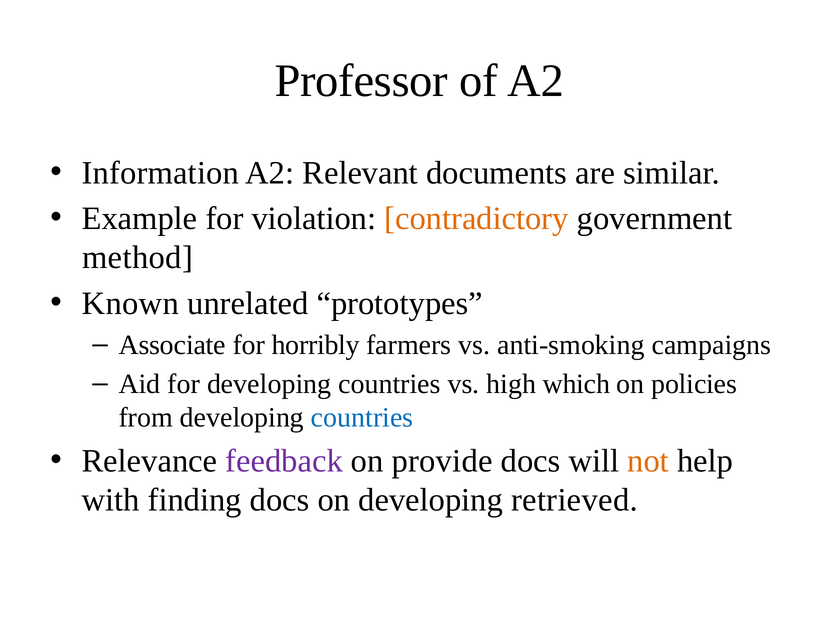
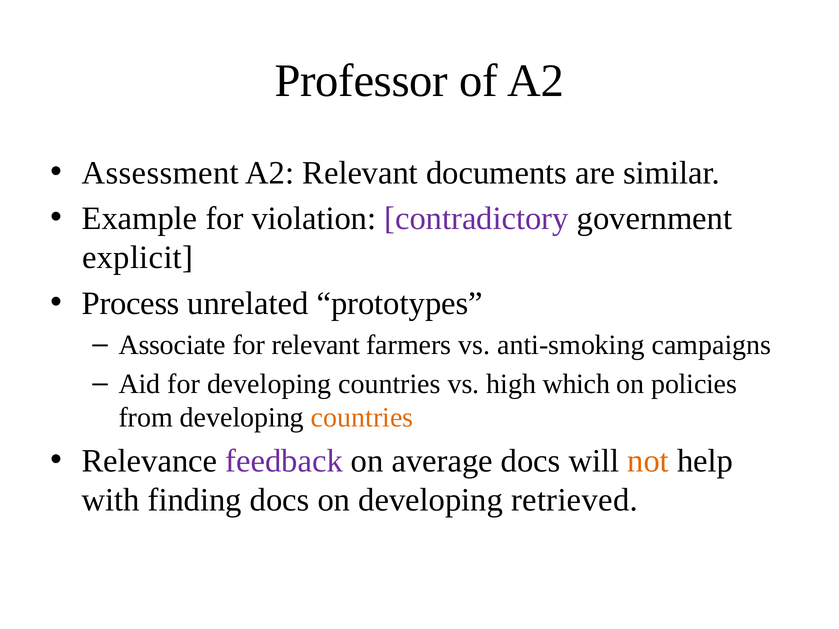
Information: Information -> Assessment (160, 173)
contradictory colour: orange -> purple (477, 219)
method: method -> explicit (138, 258)
Known: Known -> Process (131, 303)
for horribly: horribly -> relevant (316, 345)
countries colour: blue -> orange (362, 418)
provide: provide -> average (442, 461)
